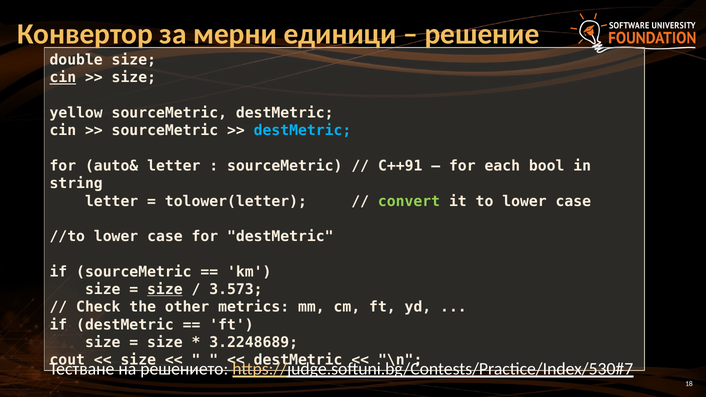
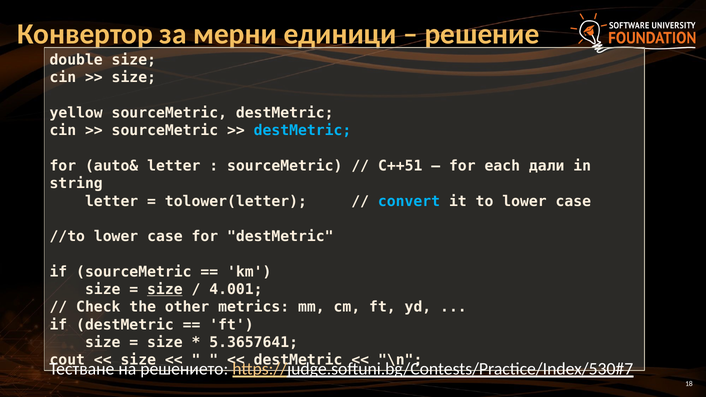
cin underline: present -> none (63, 78)
C++91: C++91 -> C++51 (400, 166)
bool: bool -> дали (547, 166)
convert colour: light green -> light blue (409, 201)
3.573: 3.573 -> 4.001 (236, 290)
3.2248689: 3.2248689 -> 5.3657641 (254, 343)
